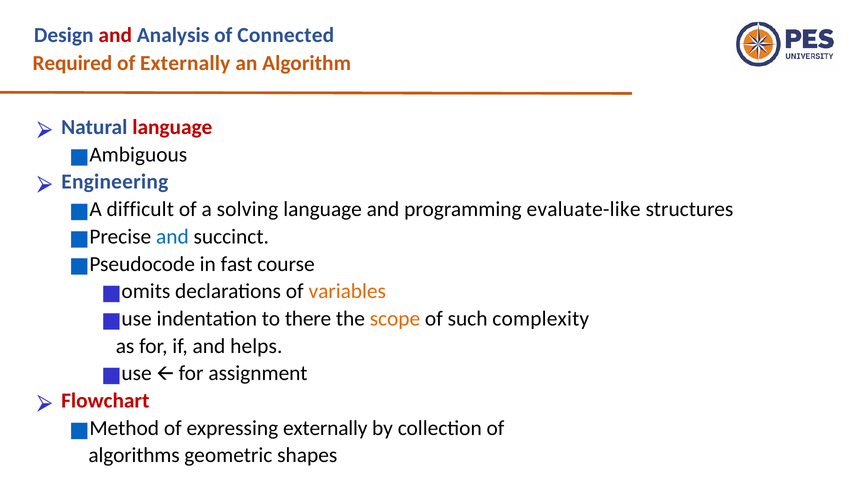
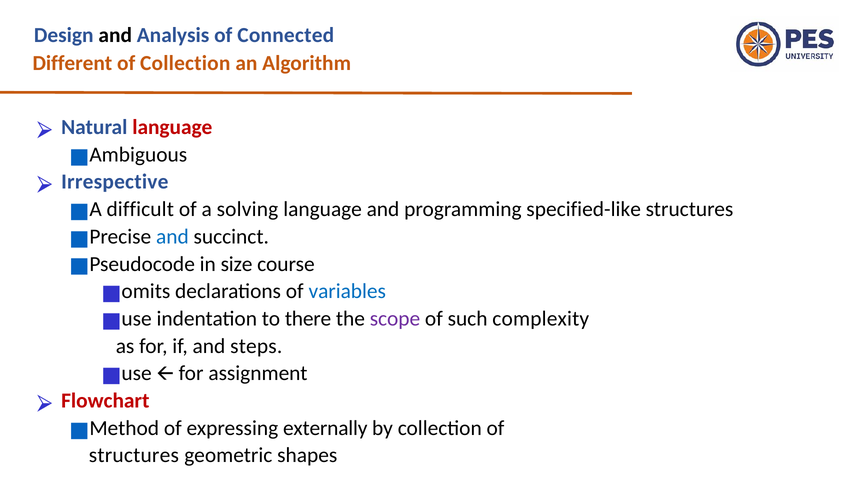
and colour: red -> black (115, 35)
Required: Required -> Different (72, 63)
of Externally: Externally -> Collection (185, 63)
Engineering: Engineering -> Irrespective (115, 182)
evaluate-like: evaluate-like -> specified-like (584, 209)
fast: fast -> size (237, 264)
variables colour: orange -> blue (347, 292)
scope colour: orange -> purple (395, 319)
helps: helps -> steps (256, 346)
algorithms: algorithms -> structures (134, 456)
